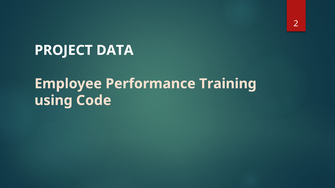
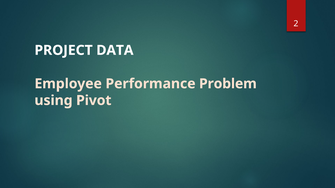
Training: Training -> Problem (228, 84)
Code: Code -> Pivot (94, 101)
